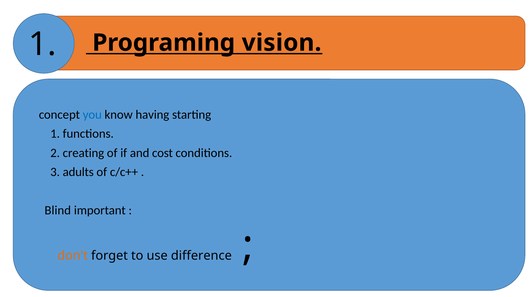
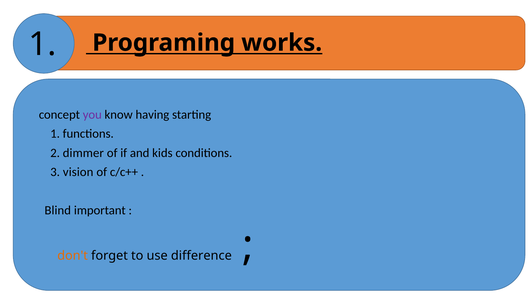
vision: vision -> works (282, 43)
you colour: blue -> purple (92, 115)
creating: creating -> dimmer (83, 153)
cost: cost -> kids (162, 153)
adults: adults -> vision (78, 172)
